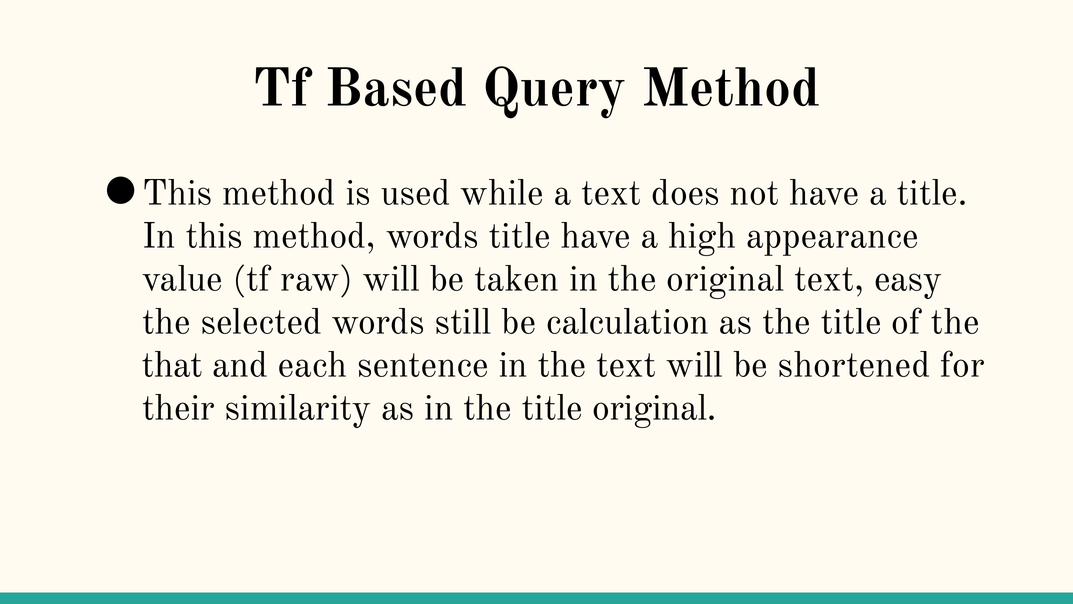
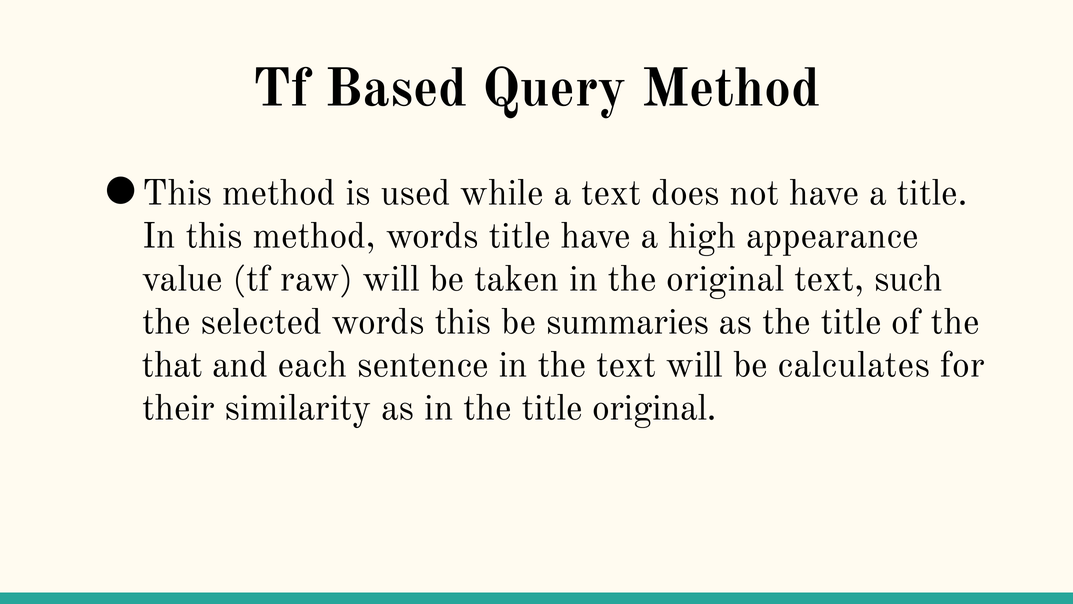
easy: easy -> such (908, 279)
words still: still -> this (463, 322)
calculation: calculation -> summaries (628, 322)
shortened: shortened -> calculates (854, 365)
